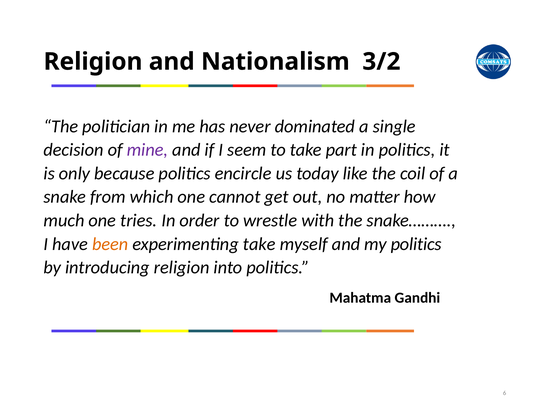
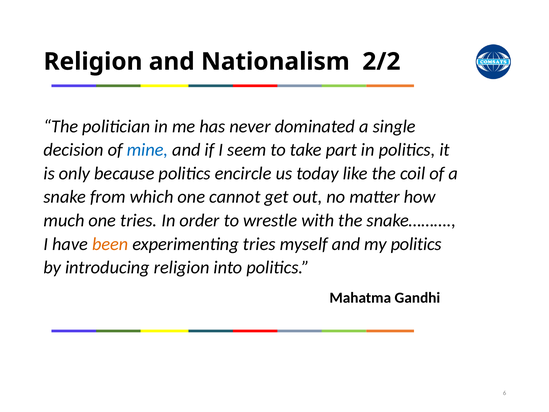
3/2: 3/2 -> 2/2 (381, 62)
mine colour: purple -> blue (147, 150)
experimenting take: take -> tries (259, 244)
